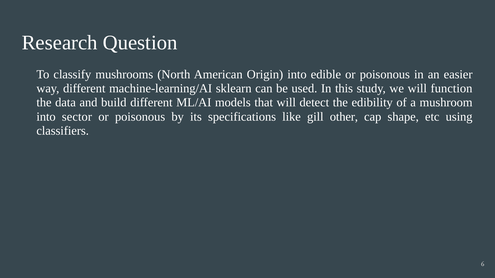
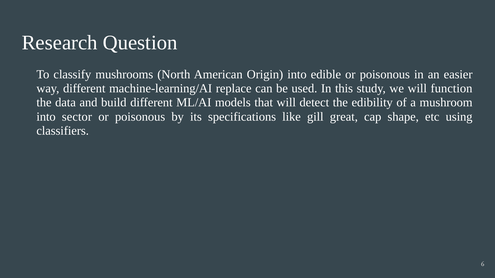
sklearn: sklearn -> replace (234, 89)
other: other -> great (344, 117)
